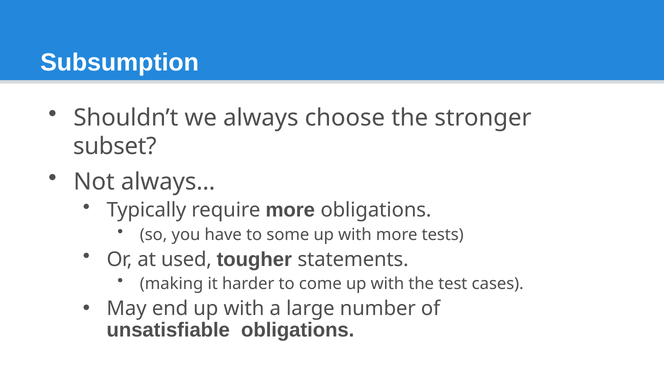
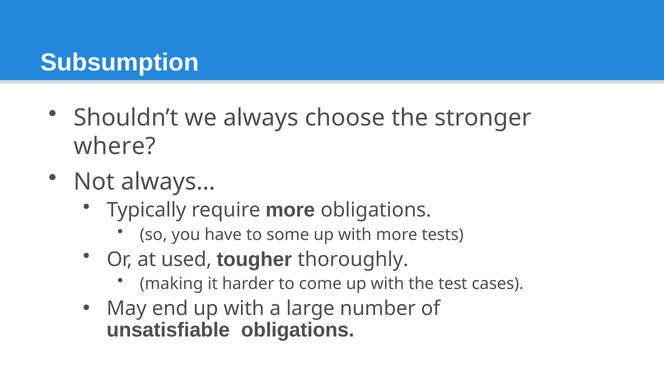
subset: subset -> where (115, 147)
statements: statements -> thoroughly (353, 260)
